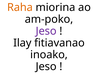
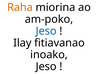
Jeso colour: purple -> blue (46, 31)
